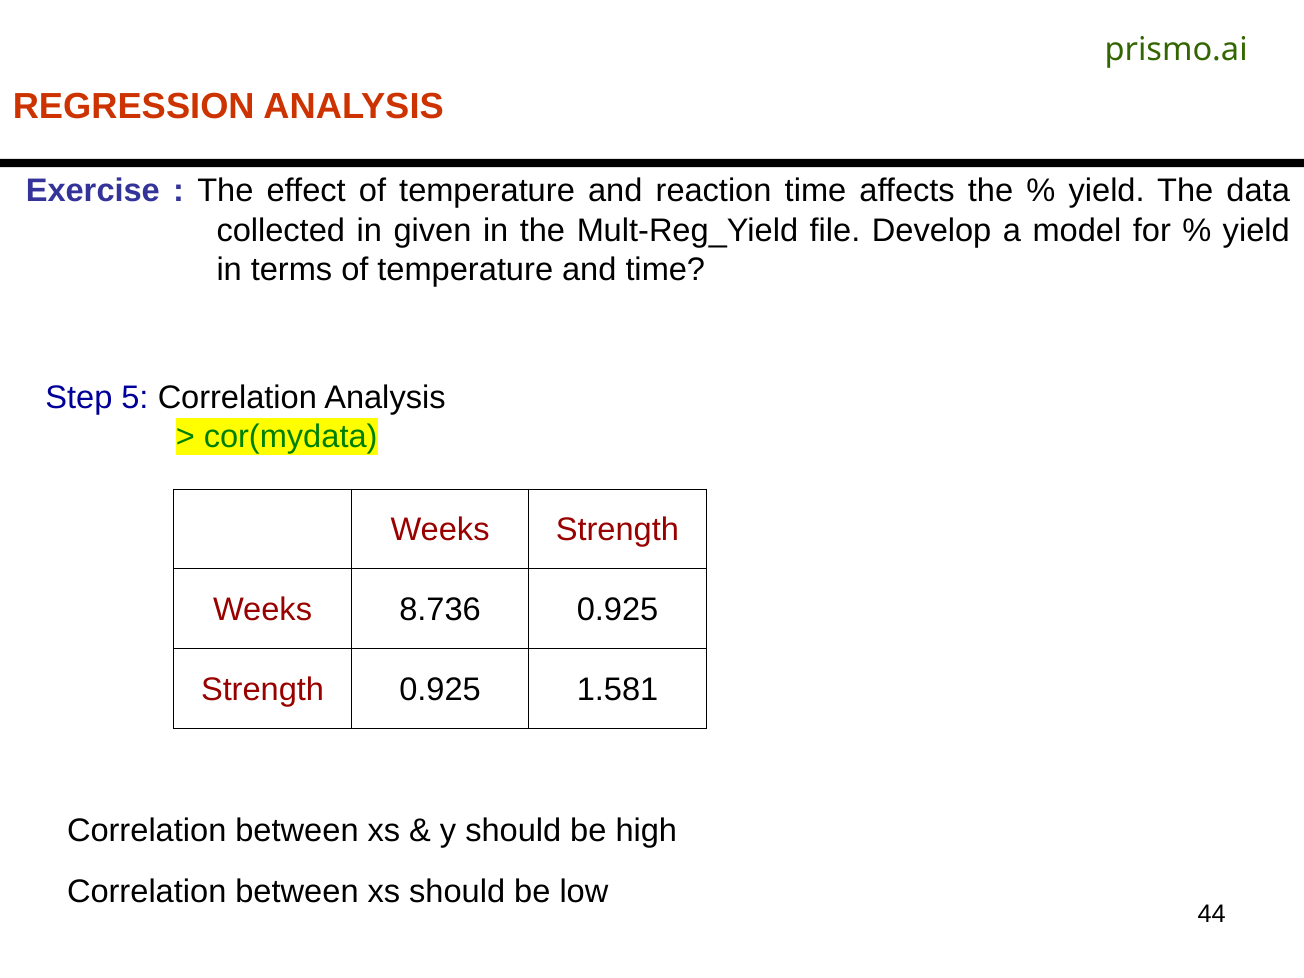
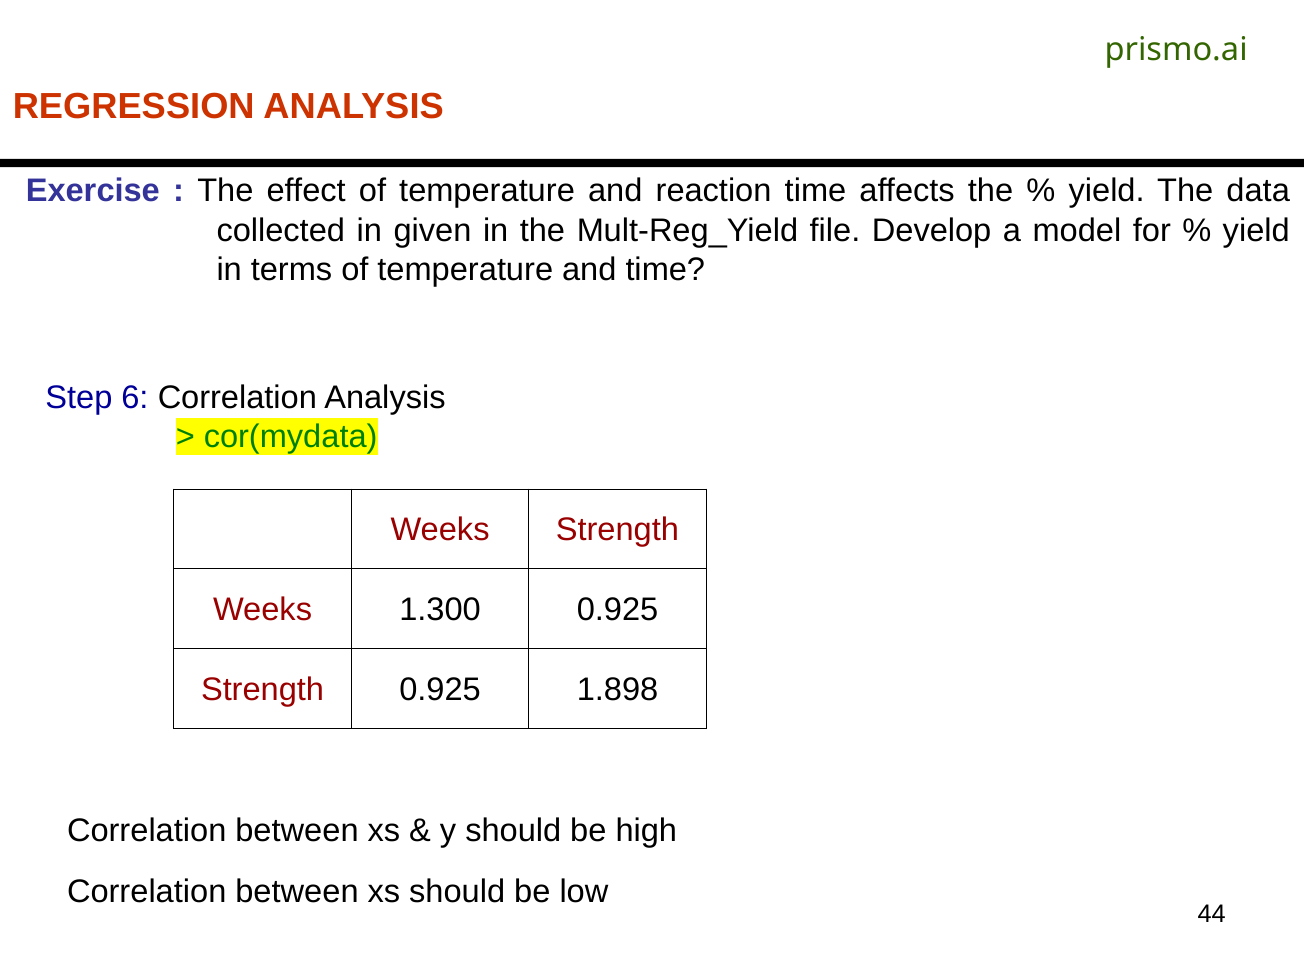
5: 5 -> 6 (135, 398)
8.736: 8.736 -> 1.300 (440, 610)
1.581: 1.581 -> 1.898 (618, 689)
